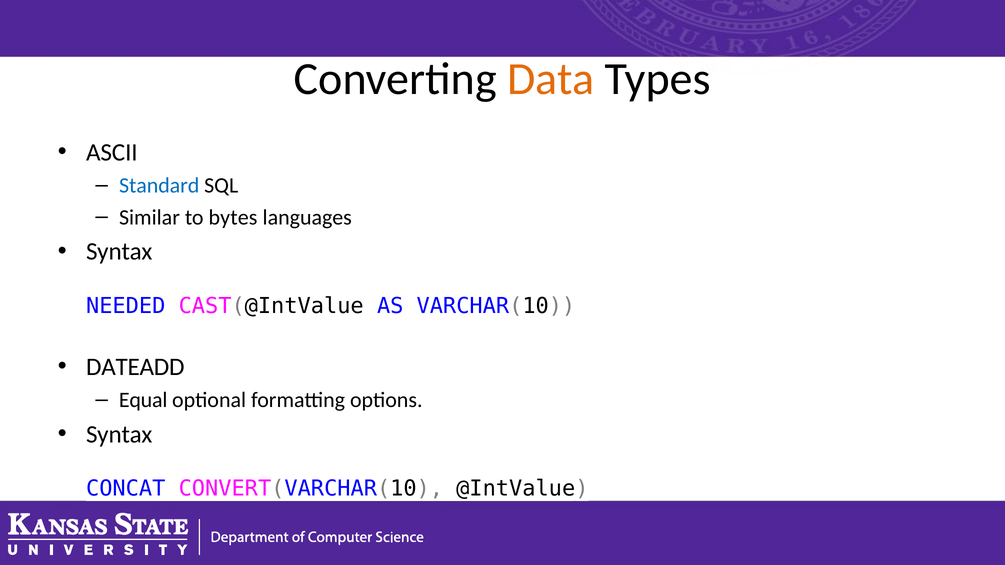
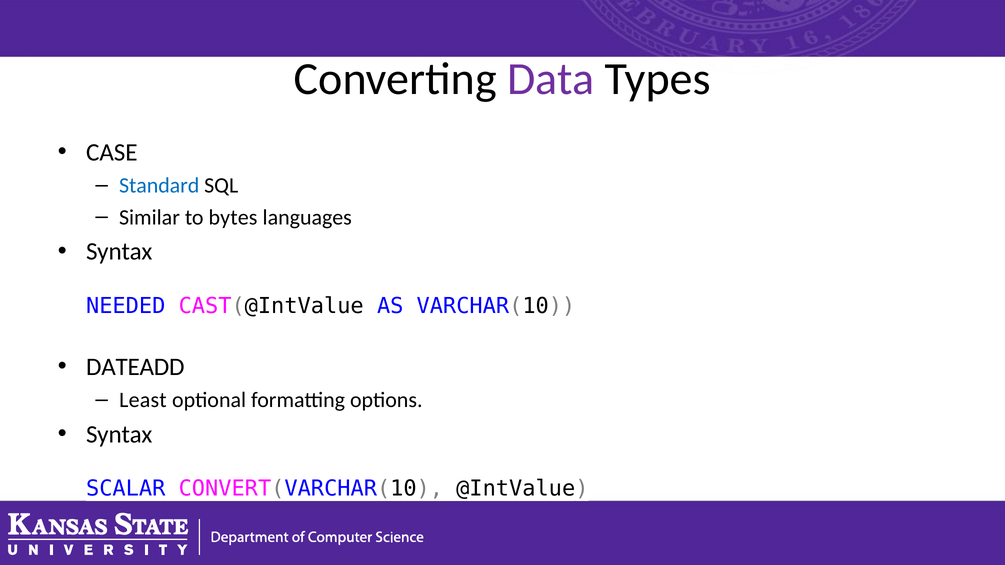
Data colour: orange -> purple (551, 79)
ASCII: ASCII -> CASE (112, 153)
Equal: Equal -> Least (143, 400)
CONCAT: CONCAT -> SCALAR (126, 489)
